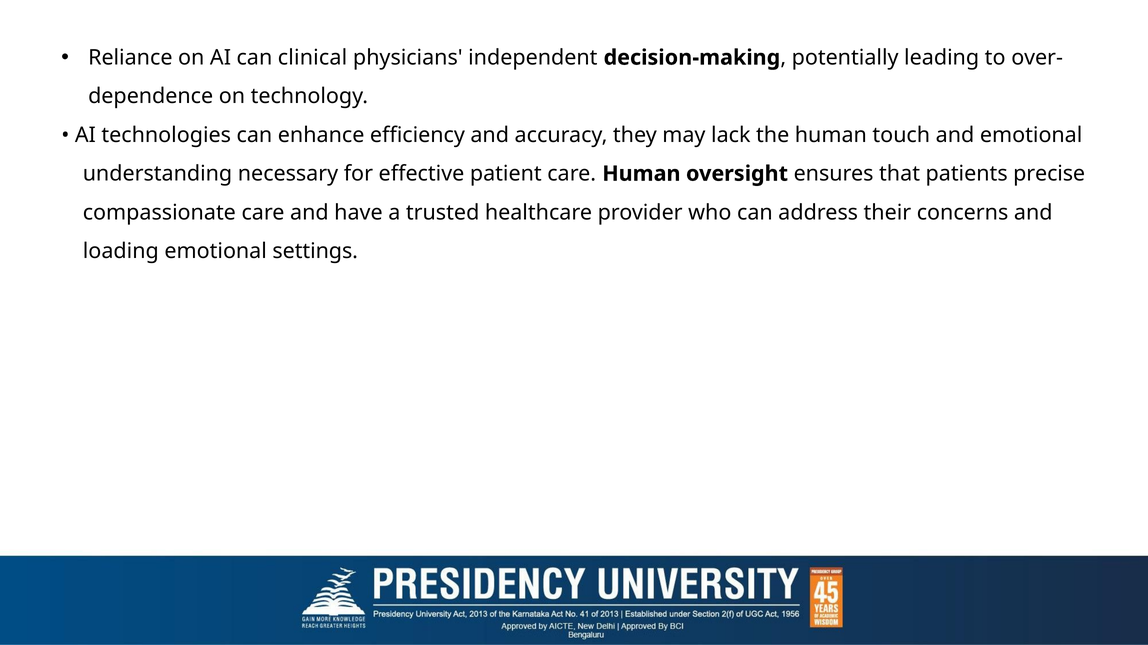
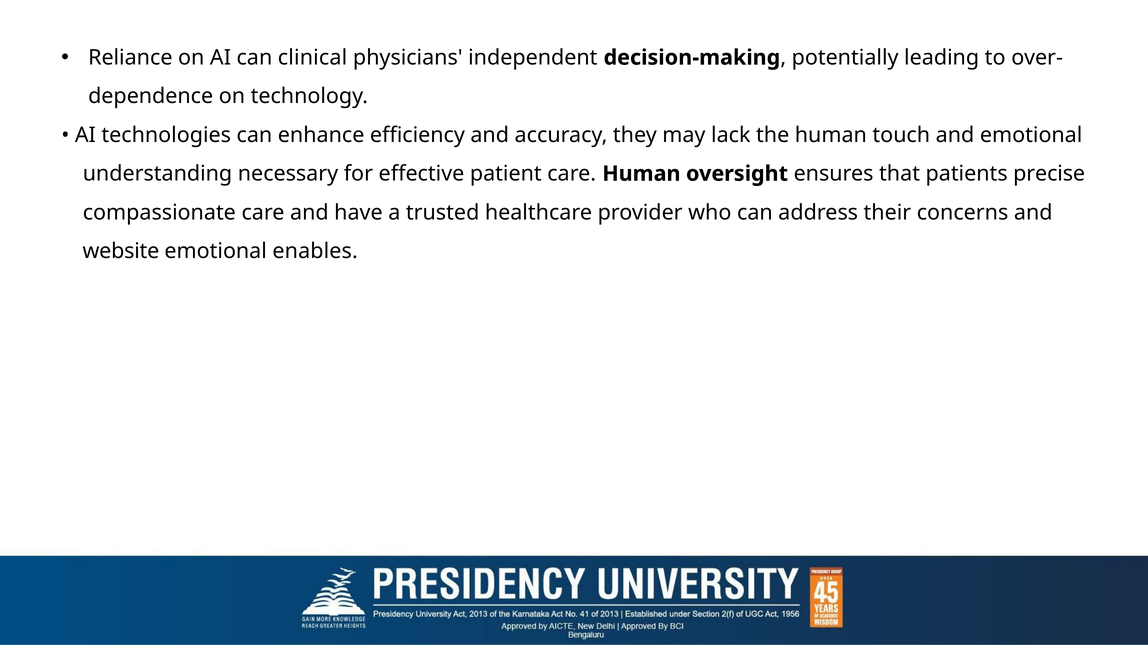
loading: loading -> website (121, 251)
settings: settings -> enables (315, 251)
